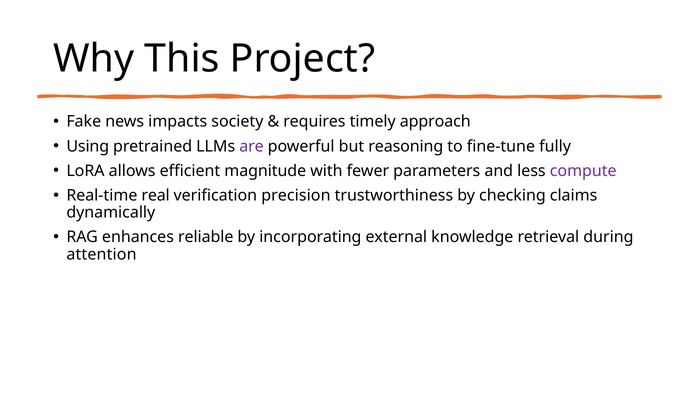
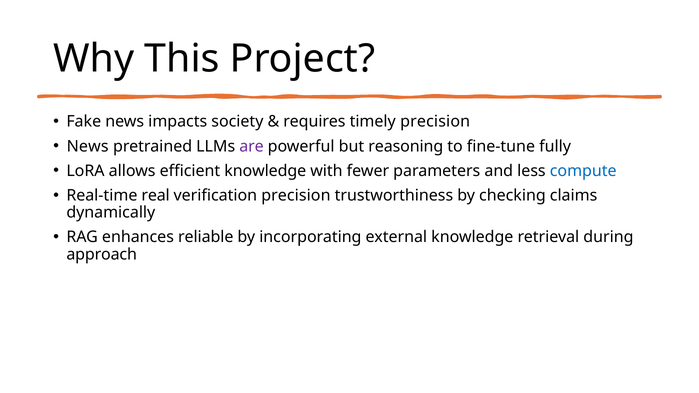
timely approach: approach -> precision (435, 122)
Using: Using -> News (88, 146)
efficient magnitude: magnitude -> knowledge (265, 171)
compute colour: purple -> blue (583, 171)
attention: attention -> approach (102, 255)
